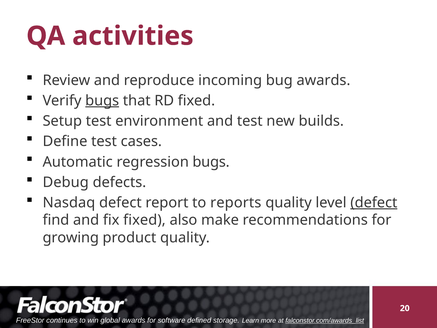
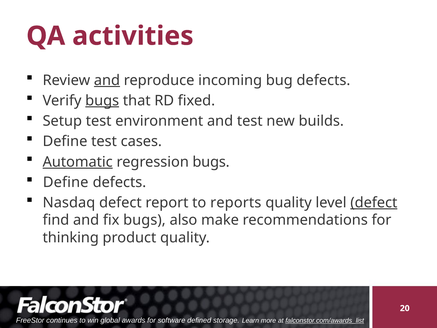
and underline: none -> present (107, 80)
bug awards: awards -> defects (323, 80)
Automatic underline: none -> present (78, 162)
Debug: Debug -> Define (66, 182)
fix fixed: fixed -> bugs (144, 220)
growing: growing -> thinking (71, 237)
